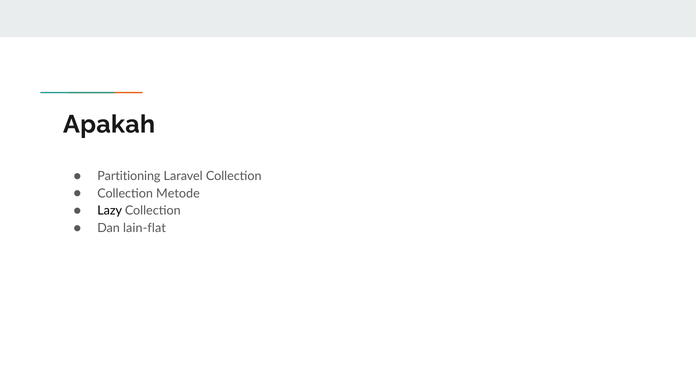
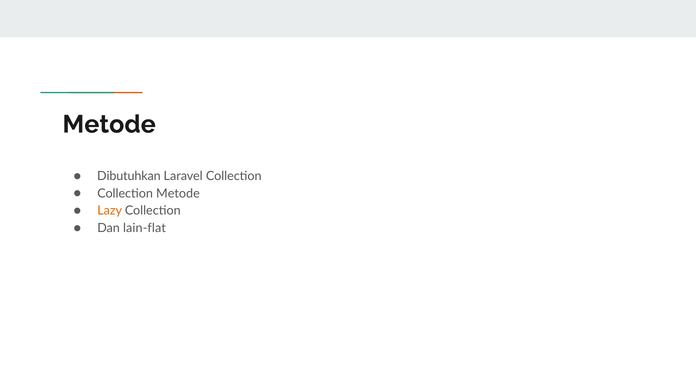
Apakah: Apakah -> Metode (109, 124)
Partitioning: Partitioning -> Dibutuhkan (129, 176)
Lazy colour: black -> orange (110, 211)
